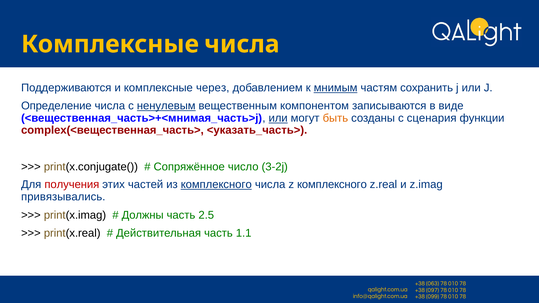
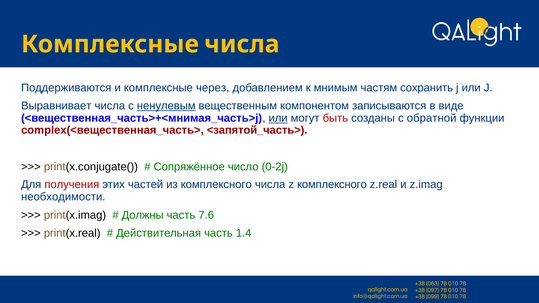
мнимым underline: present -> none (336, 88)
Определение: Определение -> Выравнивает (56, 106)
быть colour: orange -> red (335, 118)
сценария: сценария -> обратной (432, 118)
<указать_часть>: <указать_часть> -> <запятой_часть> (257, 130)
3-2j: 3-2j -> 0-2j (275, 167)
комплексного underline: present -> none (216, 185)
привязывались: привязывались -> необходимости (63, 197)
2.5: 2.5 -> 7.6 (206, 215)
1.1: 1.1 -> 1.4 (244, 233)
